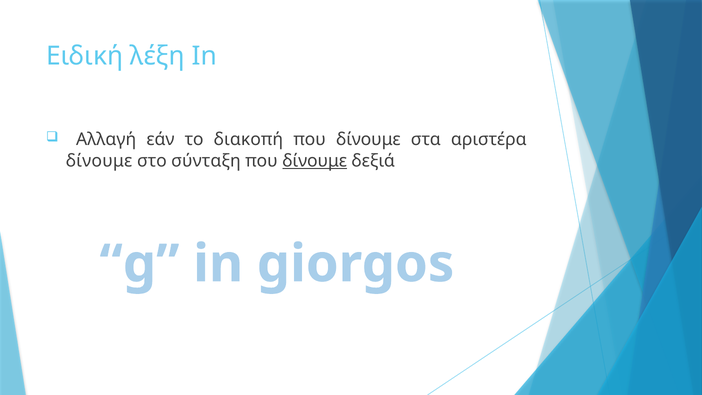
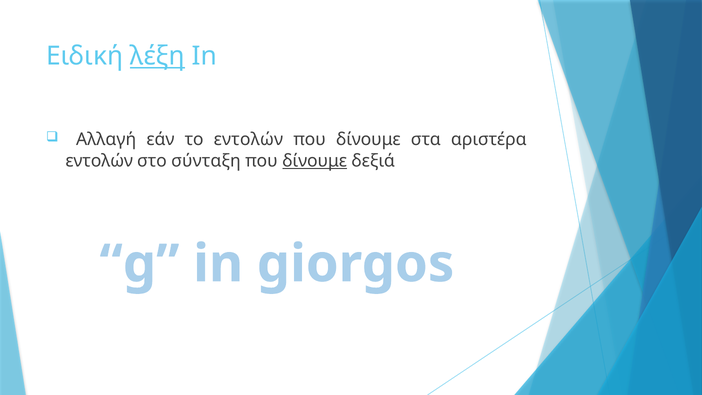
λέξη underline: none -> present (157, 56)
το διακοπή: διακοπή -> εντολών (248, 140)
δίνουμε: δίνουμε -> εντολών (99, 161)
